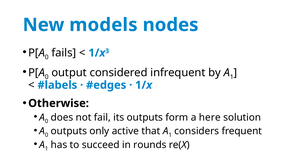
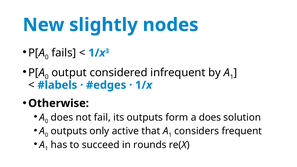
models: models -> slightly (103, 25)
a here: here -> does (210, 117)
